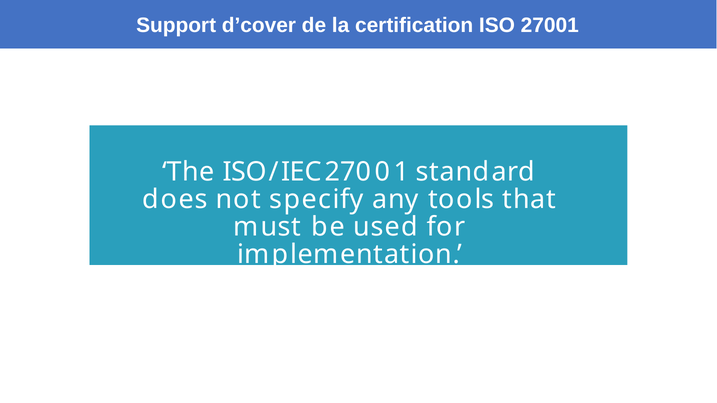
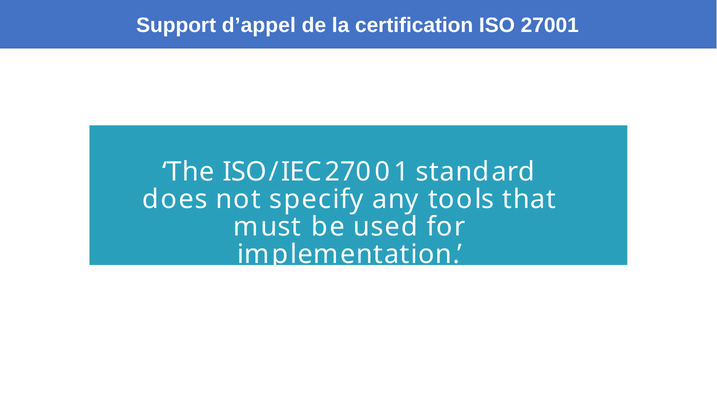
d’cover: d’cover -> d’appel (259, 25)
